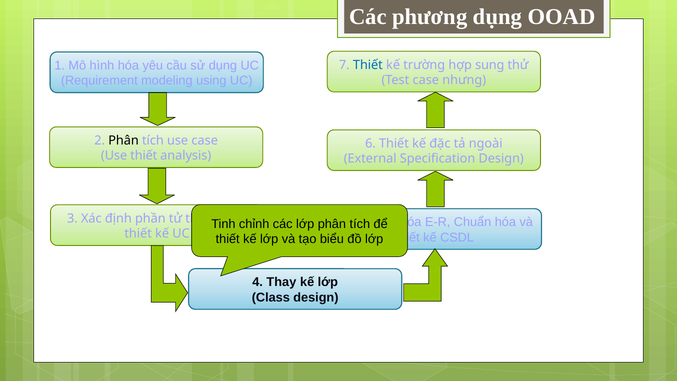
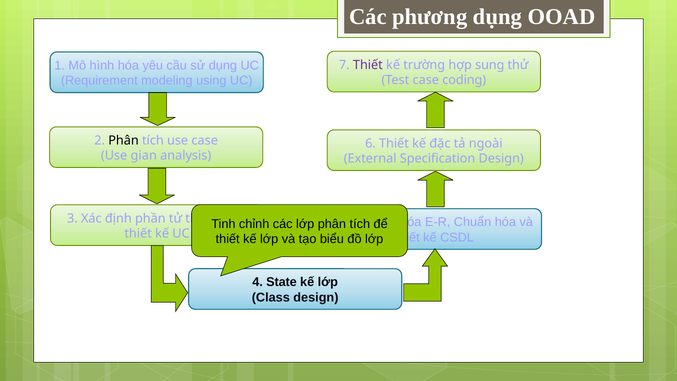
Thiết colour: blue -> purple (368, 65)
nhưng: nhưng -> coding (464, 80)
Use thiết: thiết -> gian (144, 156)
Thay: Thay -> State (282, 282)
